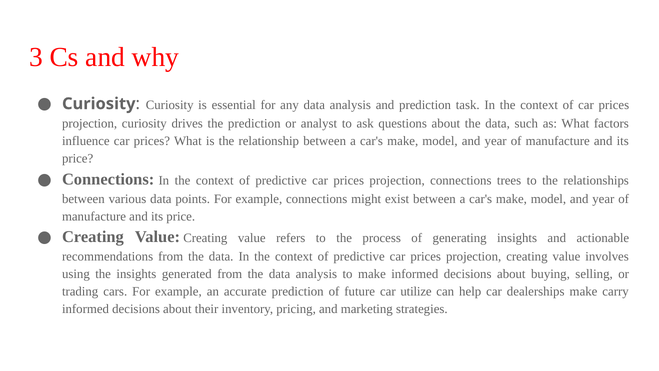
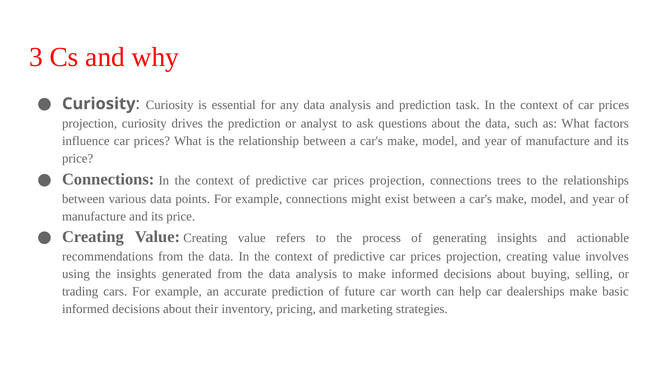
utilize: utilize -> worth (416, 291)
carry: carry -> basic (616, 291)
